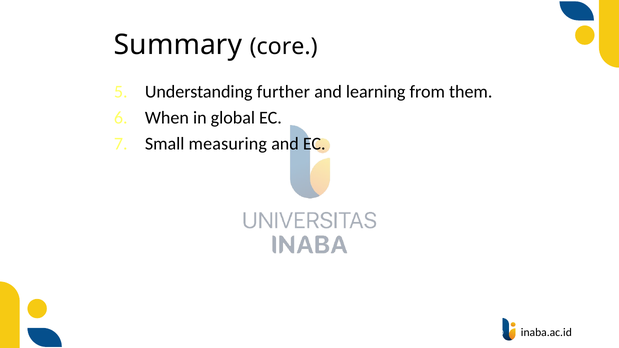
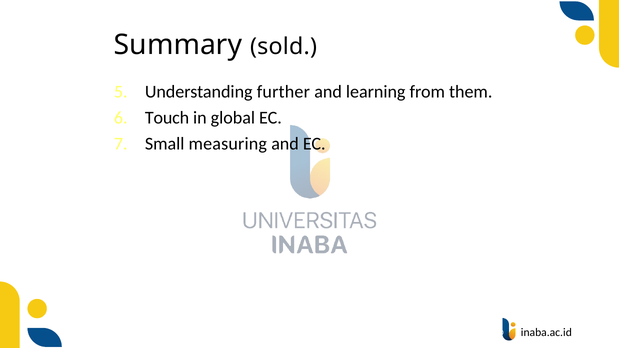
core: core -> sold (284, 47)
When: When -> Touch (167, 118)
